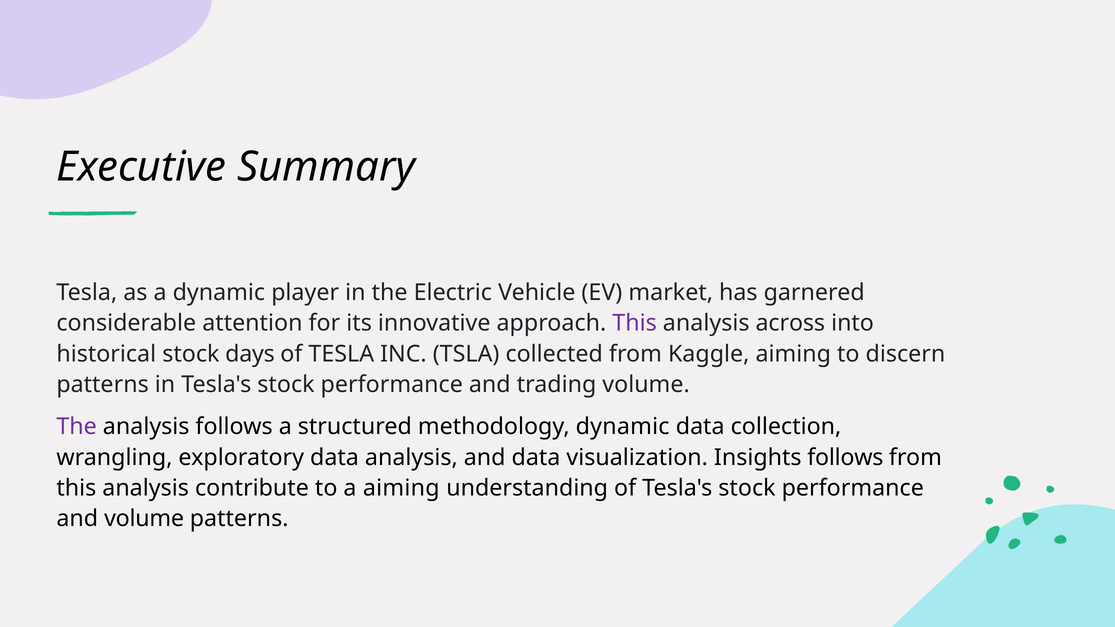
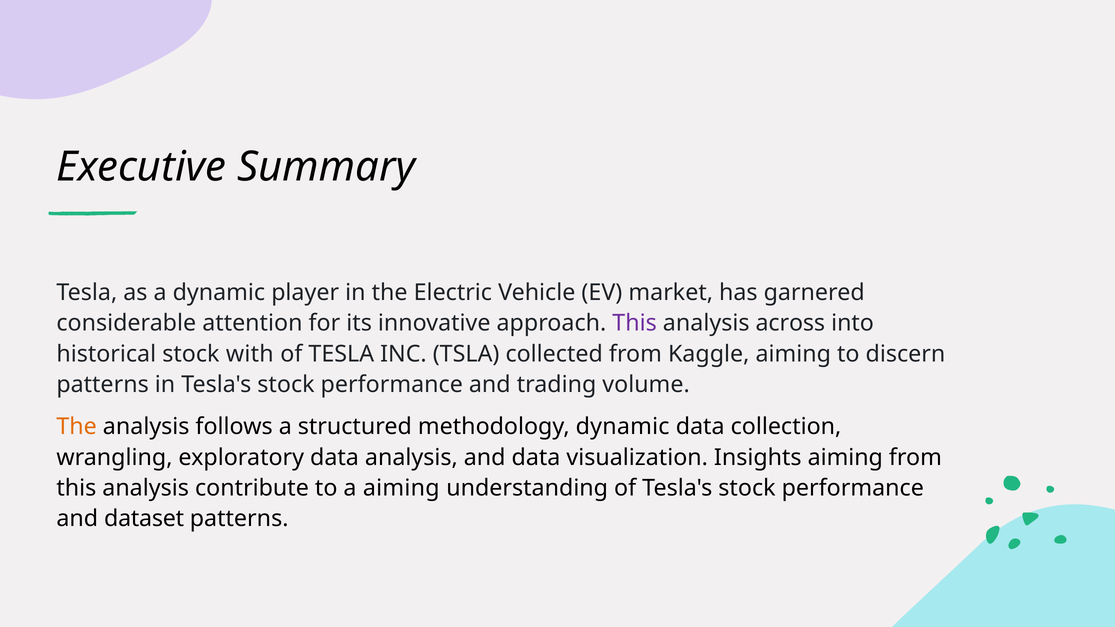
days: days -> with (250, 354)
The colour: purple -> orange (77, 427)
Insights follows: follows -> aiming (845, 458)
and volume: volume -> dataset (144, 519)
